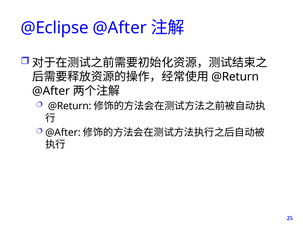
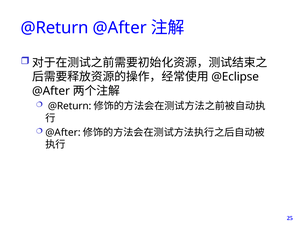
@Eclipse: @Eclipse -> @Return (55, 28)
@Return: @Return -> @Eclipse (235, 77)
